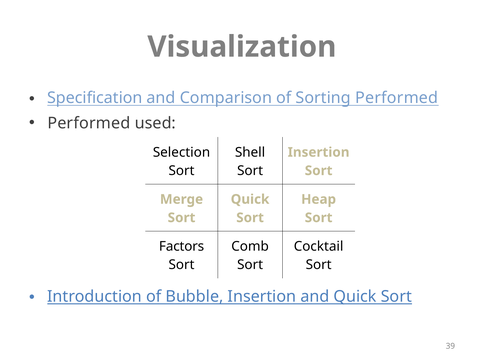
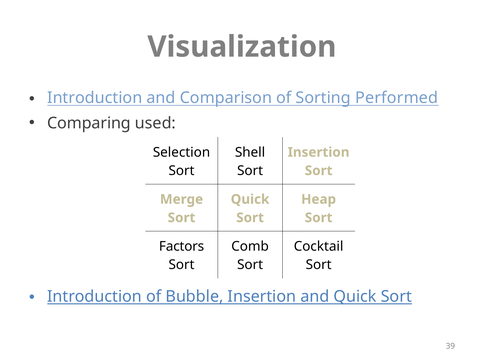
Specification: Specification -> Introduction (95, 98)
Performed: Performed -> Comparing (89, 123)
